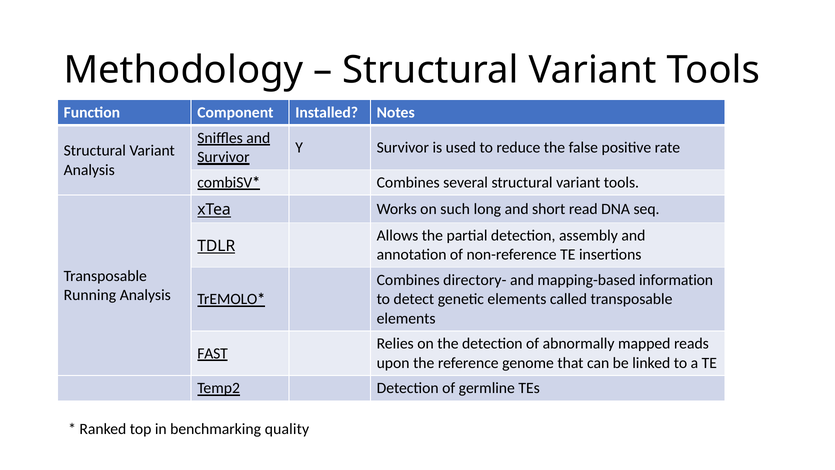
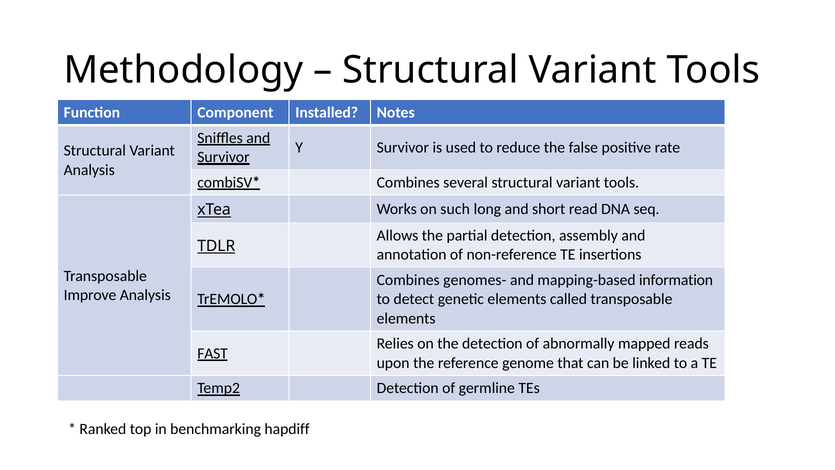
directory-: directory- -> genomes- (475, 280)
Running: Running -> Improve (90, 295)
quality: quality -> hapdiff (287, 429)
